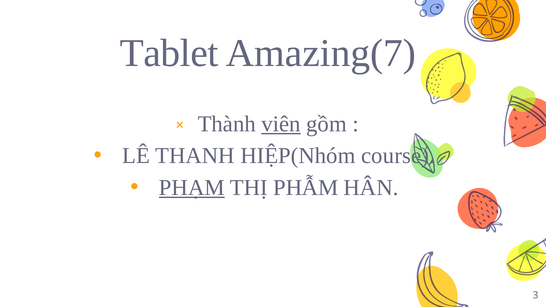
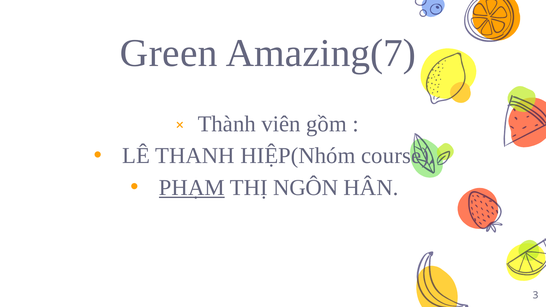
Tablet: Tablet -> Green (169, 53)
viên underline: present -> none (281, 124)
PHẪM: PHẪM -> NGÔN (306, 188)
